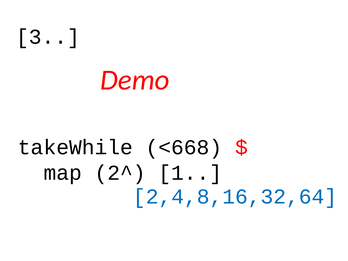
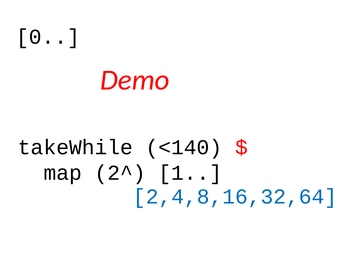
3: 3 -> 0 (48, 37)
<668: <668 -> <140 (184, 147)
